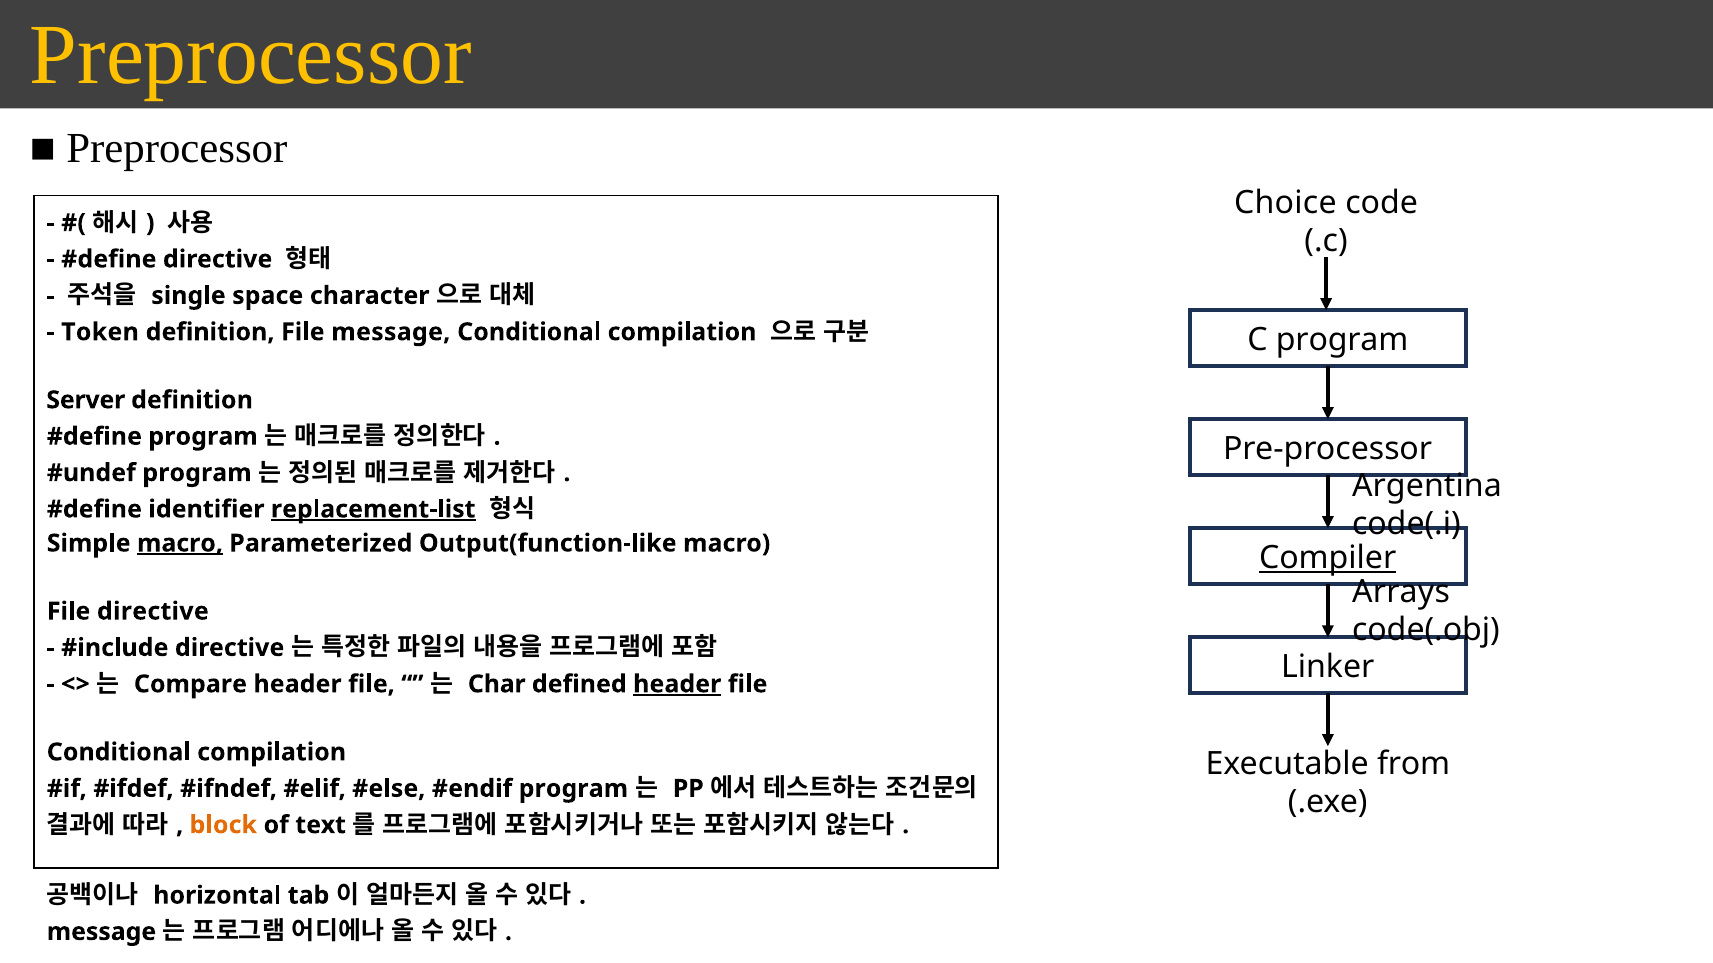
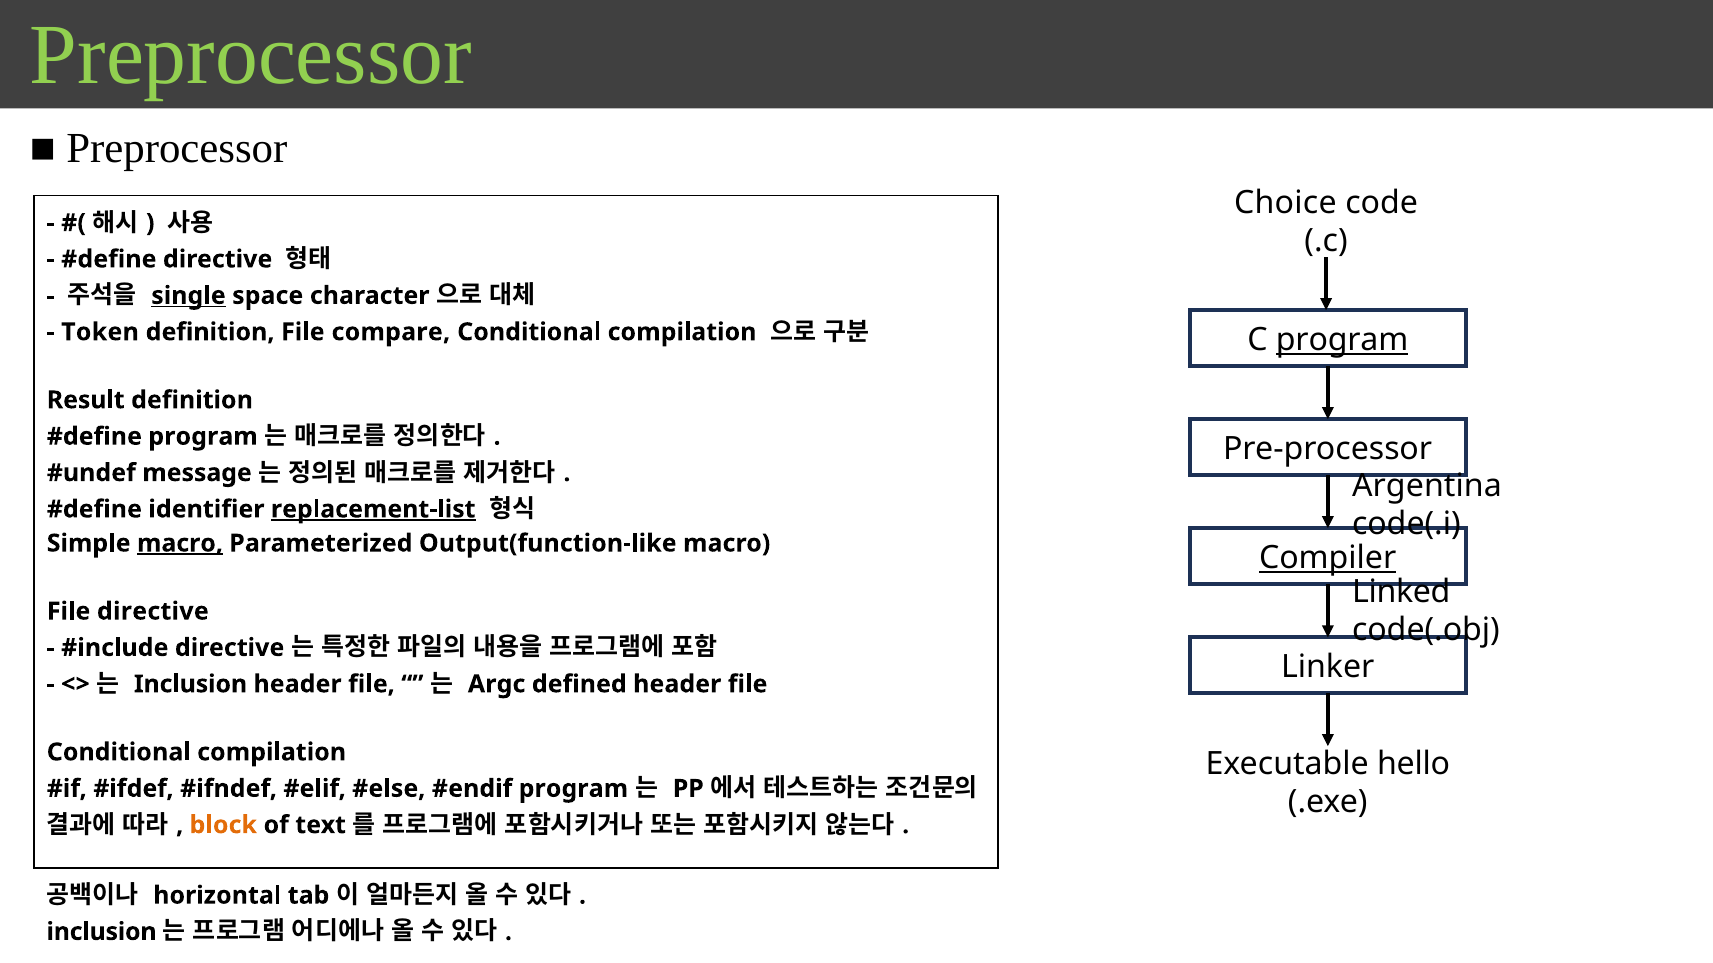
Preprocessor colour: yellow -> light green (251, 55)
single underline: none -> present (188, 296)
File message: message -> compare (391, 332)
program underline: none -> present (1342, 341)
Server: Server -> Result (86, 400)
program: program -> message (197, 473)
Arrays: Arrays -> Linked (1401, 592)
Compare: Compare -> Inclusion (191, 685)
Char: Char -> Argc (497, 685)
header underline: present -> none (677, 685)
from: from -> hello (1414, 764)
message: message -> inclusion (102, 932)
